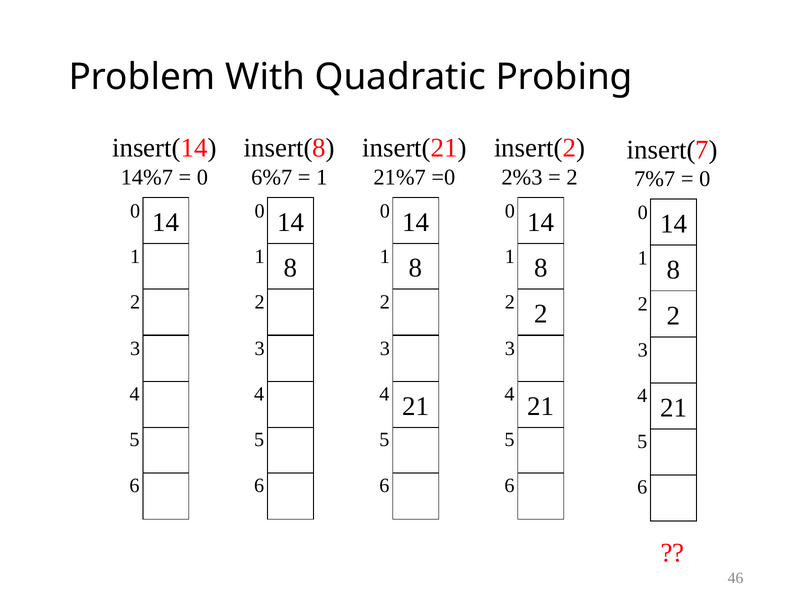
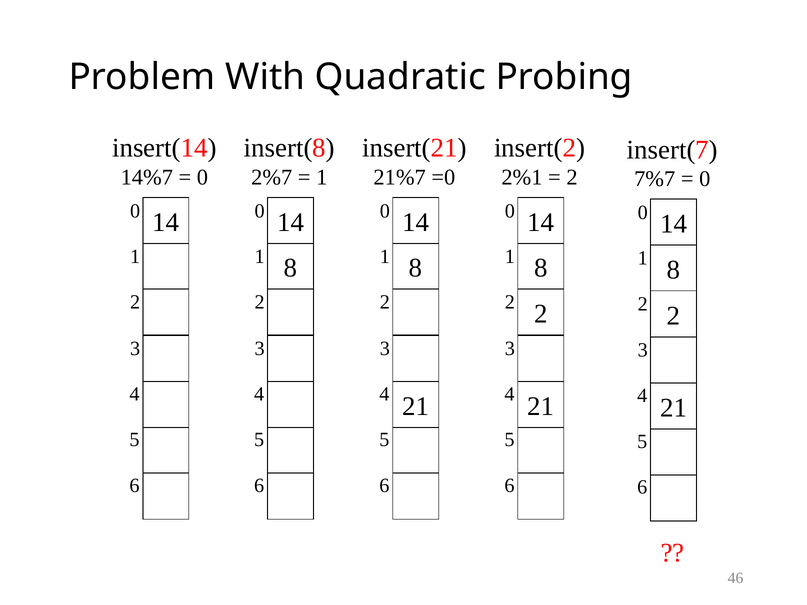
6%7: 6%7 -> 2%7 (272, 177)
2%3: 2%3 -> 2%1 (522, 177)
